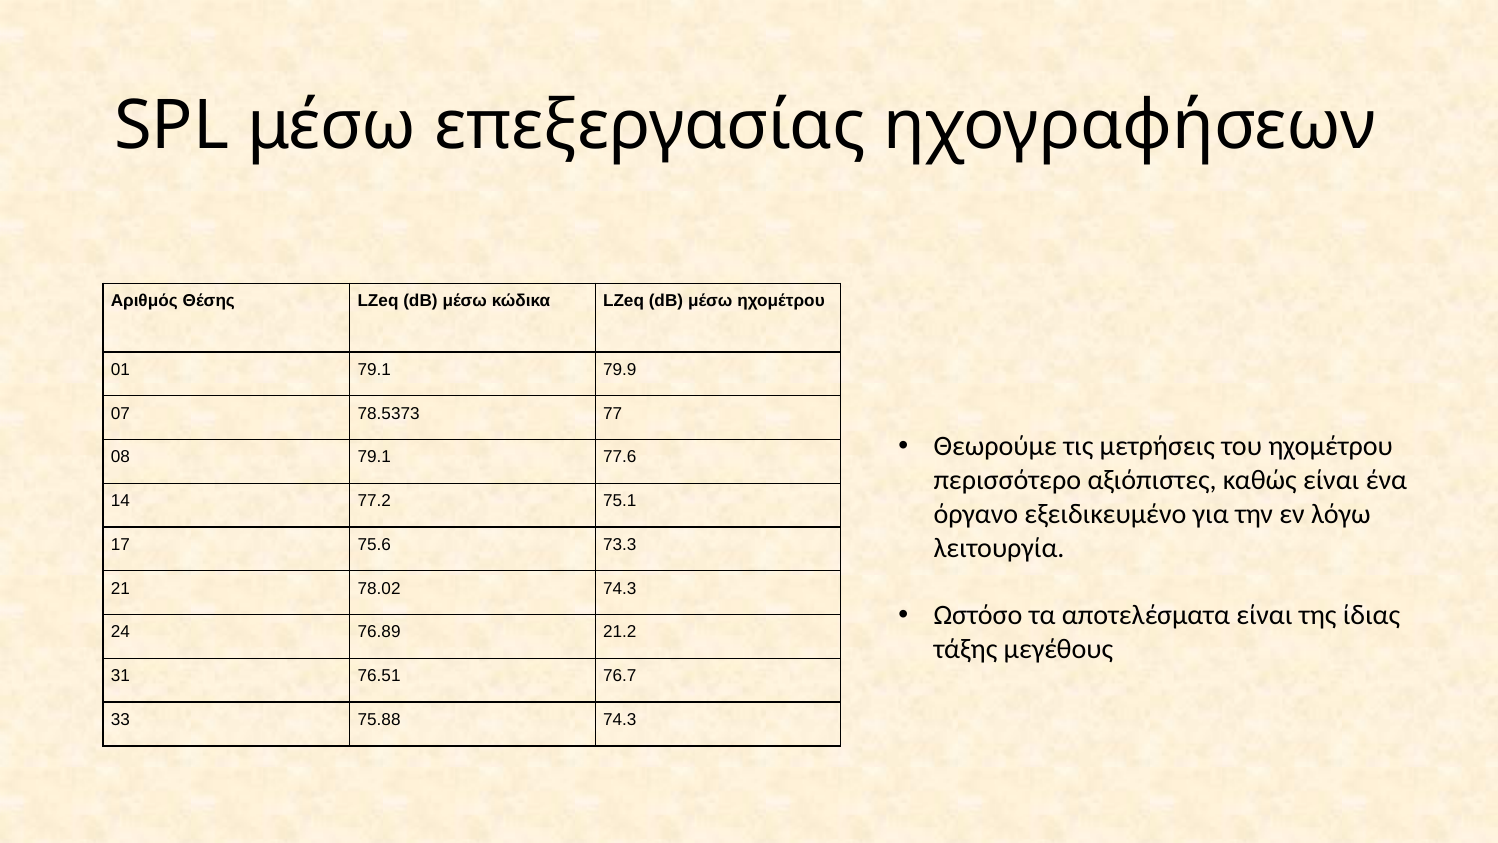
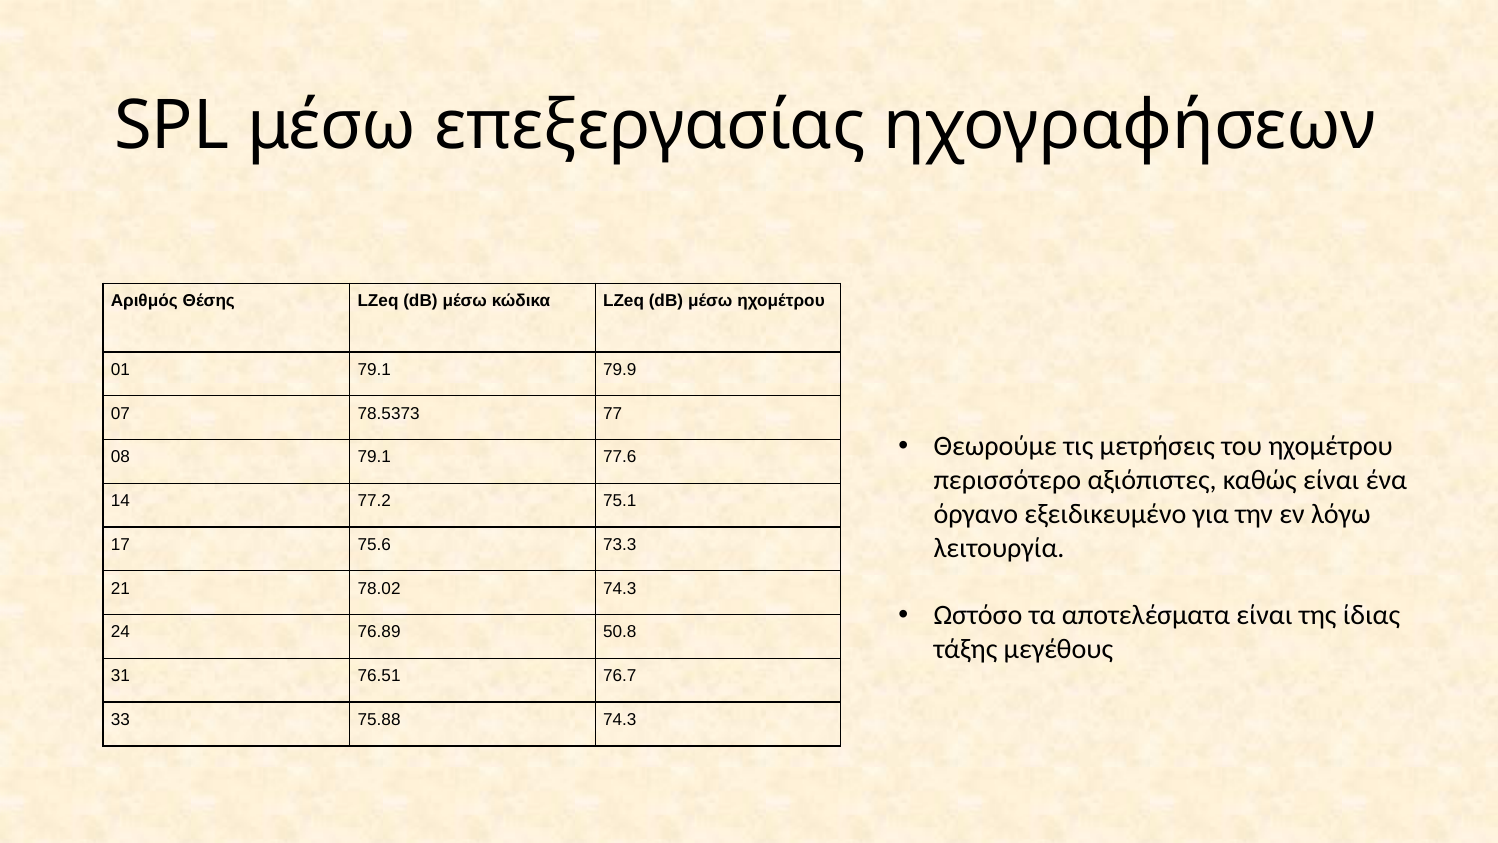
21.2: 21.2 -> 50.8 (620, 632)
